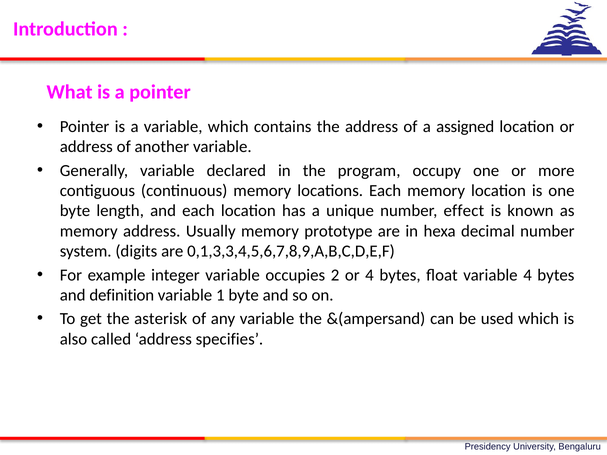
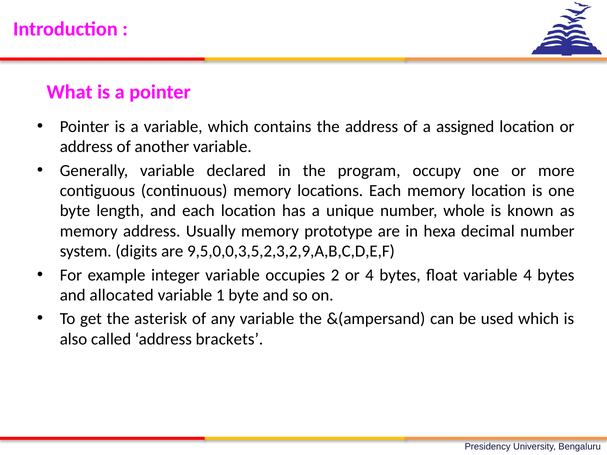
effect: effect -> whole (464, 211)
0,1,3,3,4,5,6,7,8,9,A,B,C,D,E,F: 0,1,3,3,4,5,6,7,8,9,A,B,C,D,E,F -> 9,5,0,0,3,5,2,3,2,9,A,B,C,D,E,F (291, 251)
definition: definition -> allocated (122, 295)
specifies: specifies -> brackets (229, 339)
